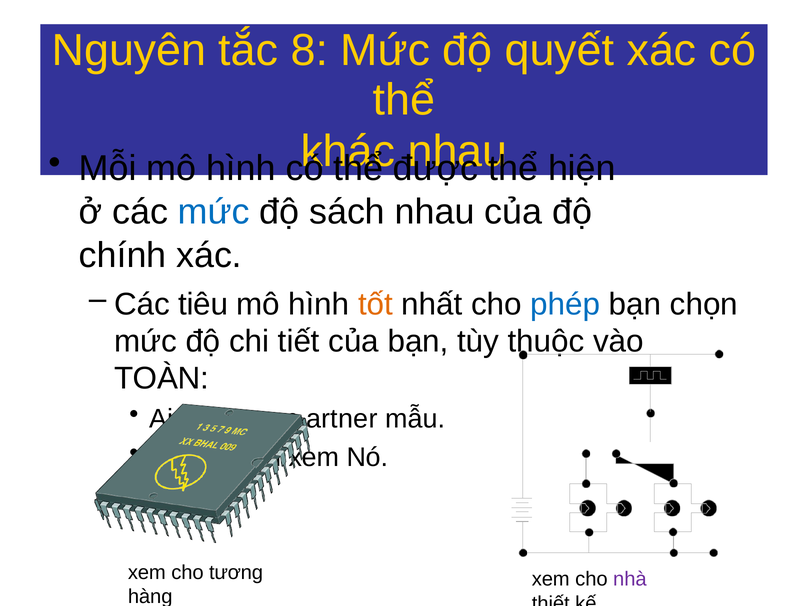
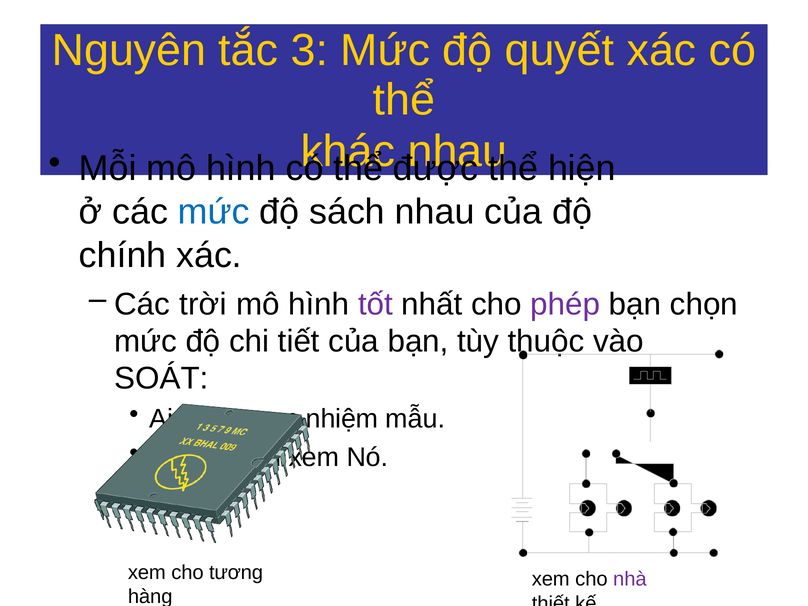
8: 8 -> 3 (309, 50)
tiêu: tiêu -> trời (203, 304)
tốt colour: orange -> purple (375, 304)
phép colour: blue -> purple (565, 304)
TOÀN: TOÀN -> SOÁT (161, 378)
artner: artner -> nhiệm (342, 419)
